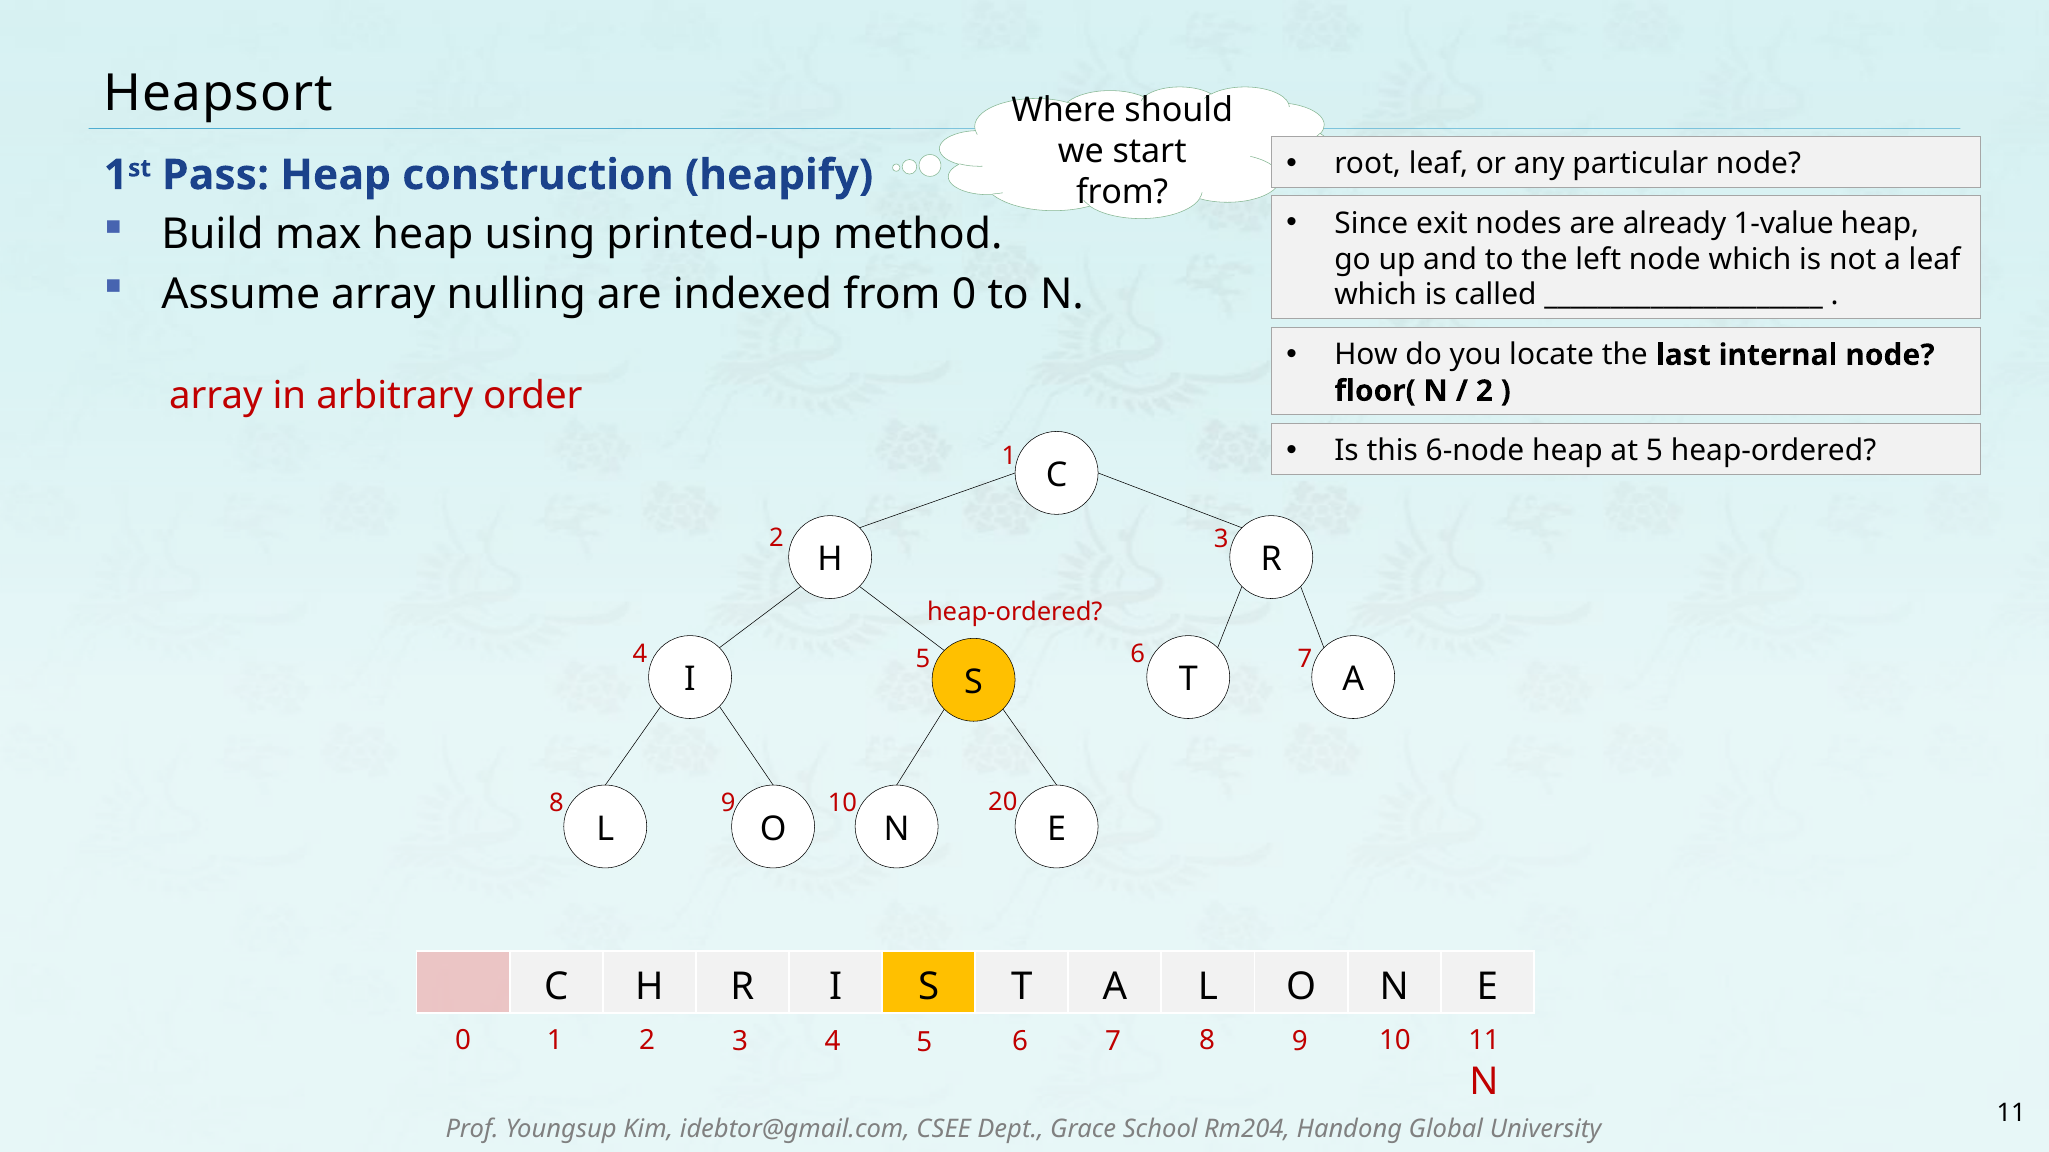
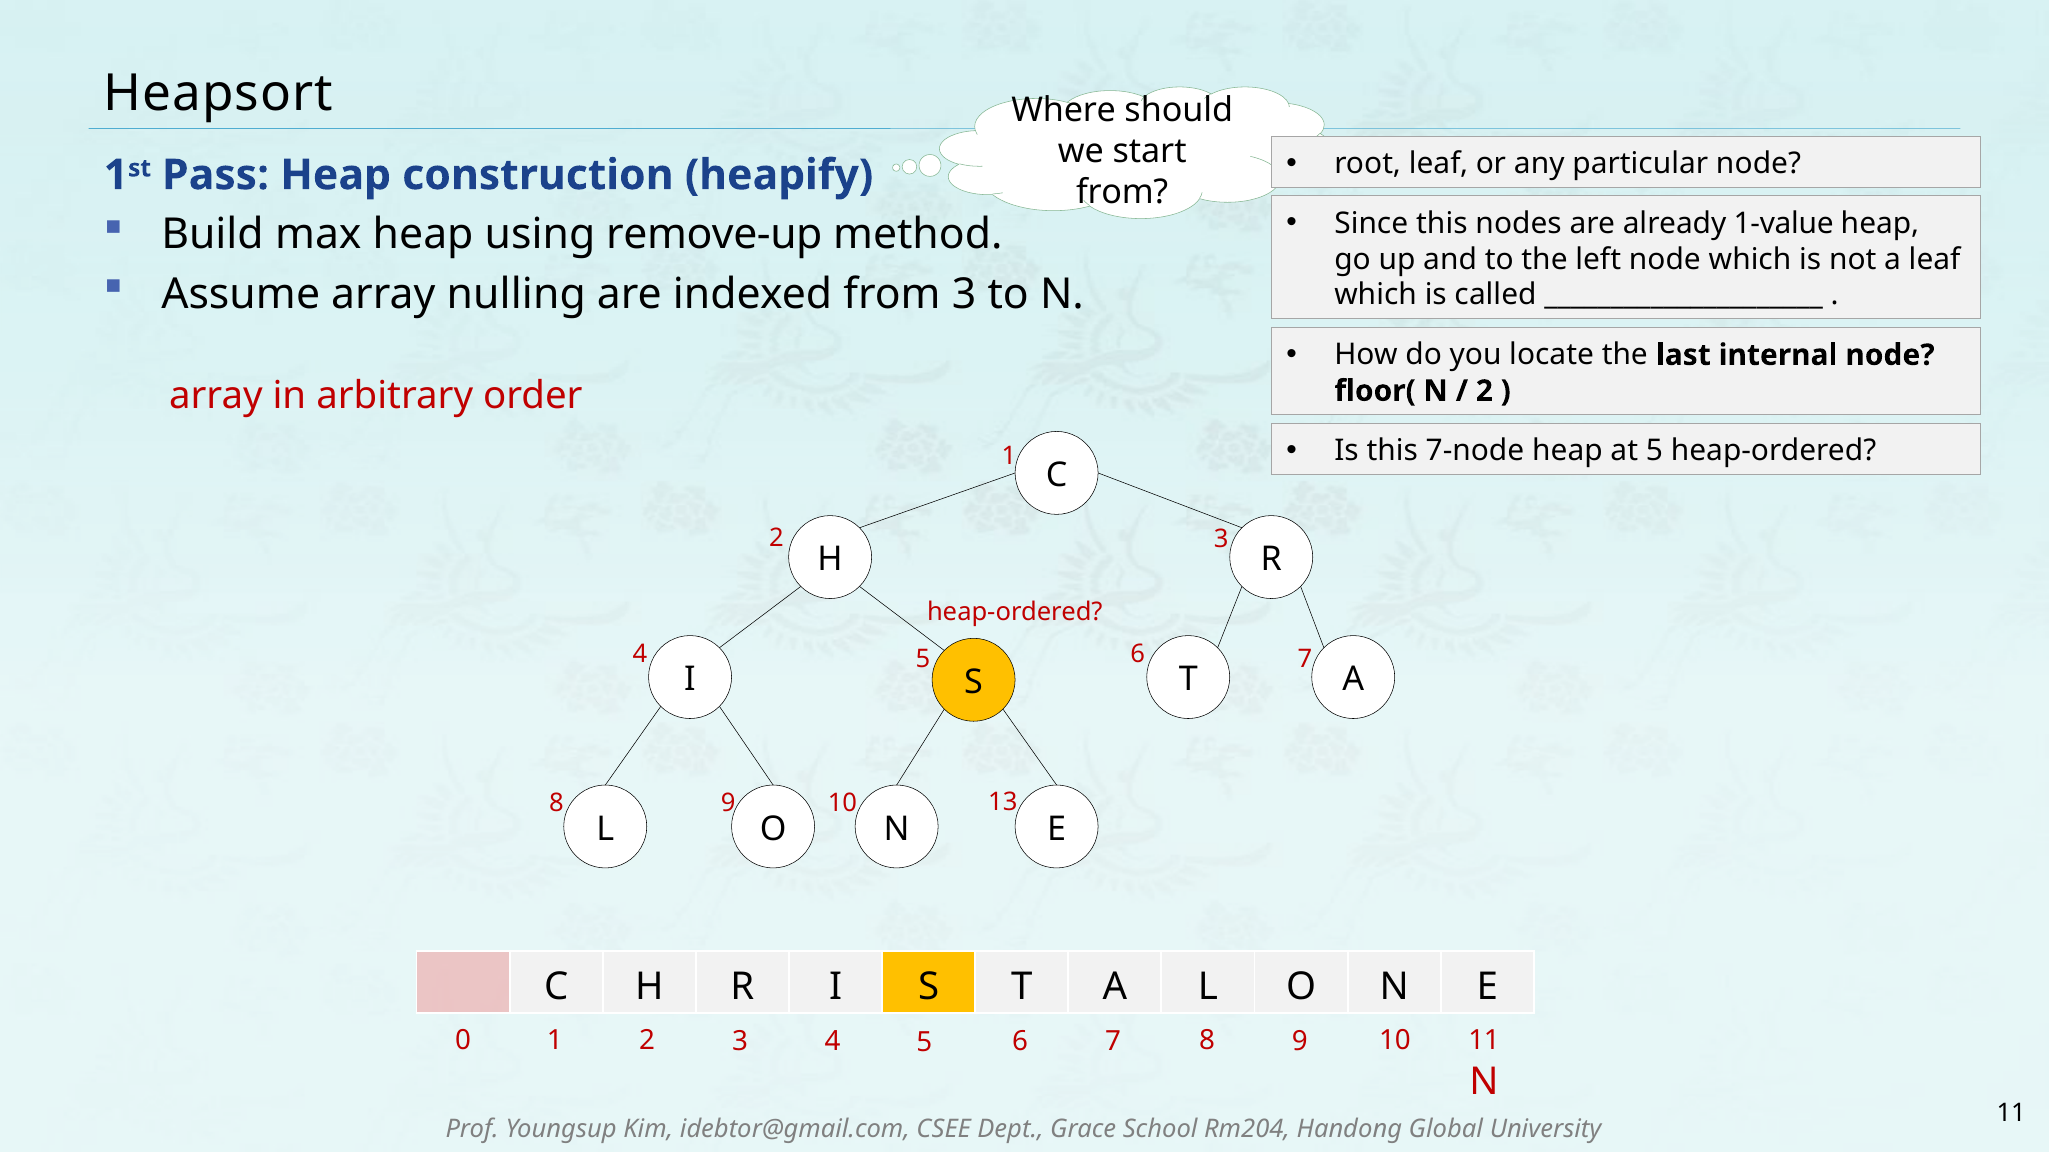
Since exit: exit -> this (1442, 223)
printed-up: printed-up -> remove-up (714, 235)
from 0: 0 -> 3 (964, 295)
6-node: 6-node -> 7-node (1475, 451)
20: 20 -> 13 (1003, 803)
